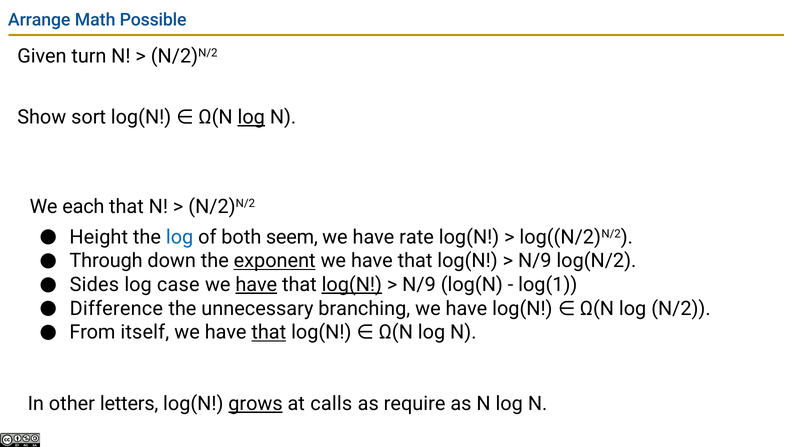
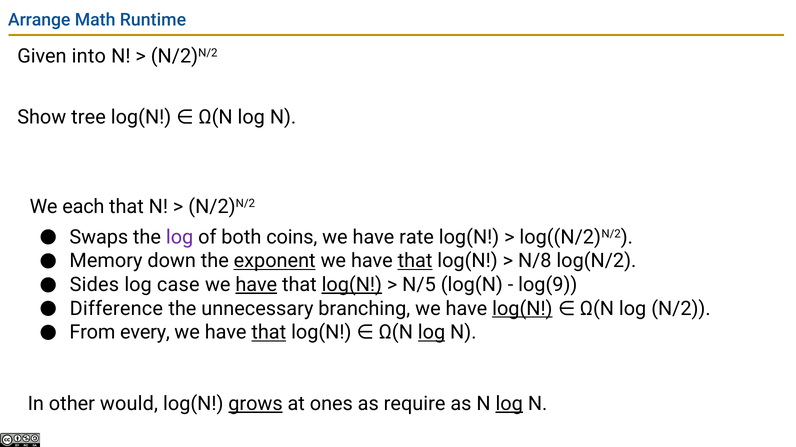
Possible: Possible -> Runtime (153, 20)
turn: turn -> into (89, 56)
sort: sort -> tree (89, 117)
log underline: present -> none (251, 117)
Height: Height -> Swaps (99, 237)
log colour: blue -> purple (180, 237)
seem: seem -> coins (292, 237)
Through: Through -> Memory (106, 261)
that underline: none -> present (415, 261)
N/9: N/9 -> N/8 (535, 261)
N/9: N/9 -> N/5 (419, 285)
log(1: log(1 -> log(9 (548, 285)
log(N underline: none -> present (522, 309)
itself: itself -> every (145, 333)
log underline: none -> present (432, 333)
letters: letters -> would (129, 404)
calls: calls -> ones (331, 404)
log underline: none -> present (509, 404)
